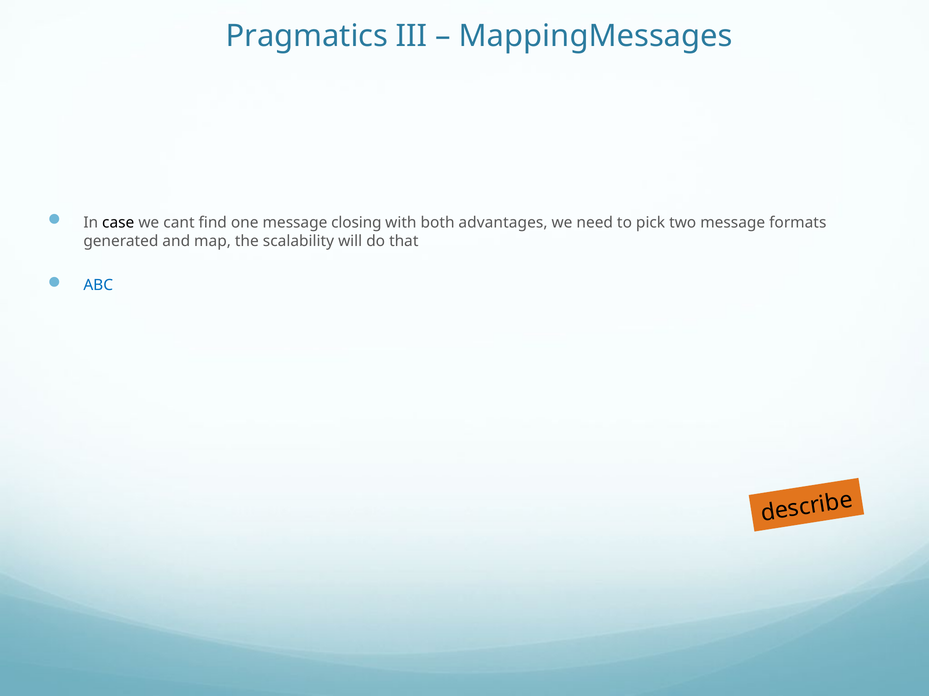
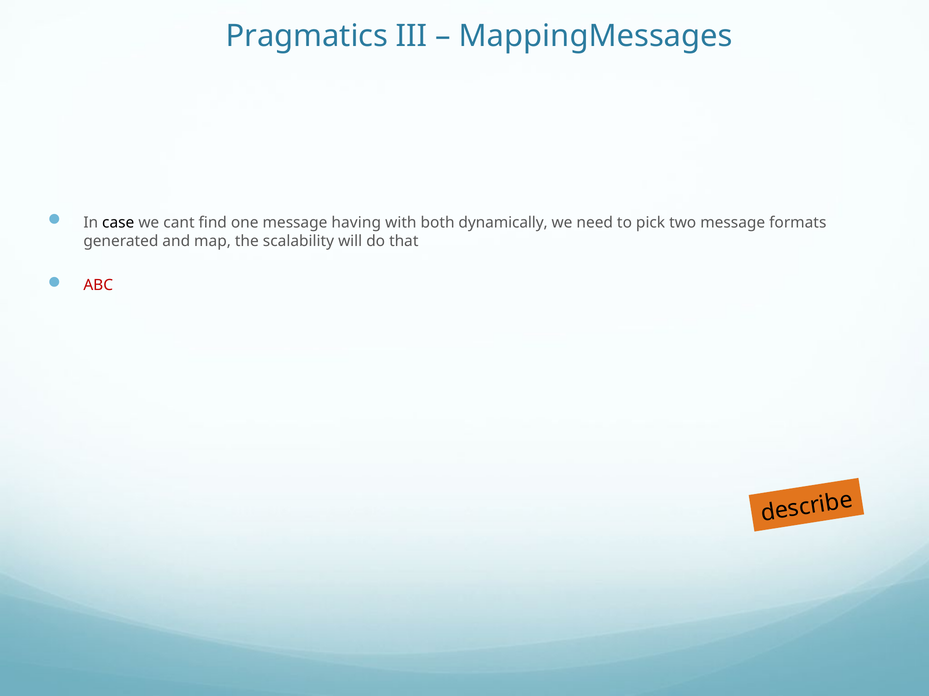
closing: closing -> having (356, 223)
advantages: advantages -> dynamically (503, 223)
ABC colour: blue -> red (98, 286)
